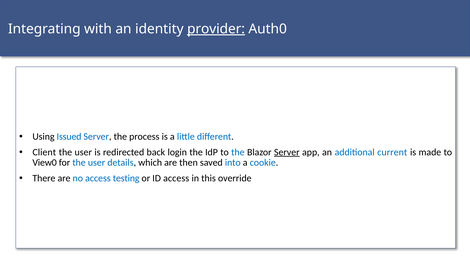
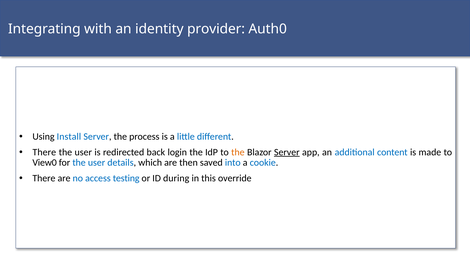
provider underline: present -> none (216, 29)
Issued: Issued -> Install (69, 137)
Client: Client -> There (44, 152)
the colour: blue -> orange (238, 152)
current: current -> content (392, 152)
ID access: access -> during (176, 178)
